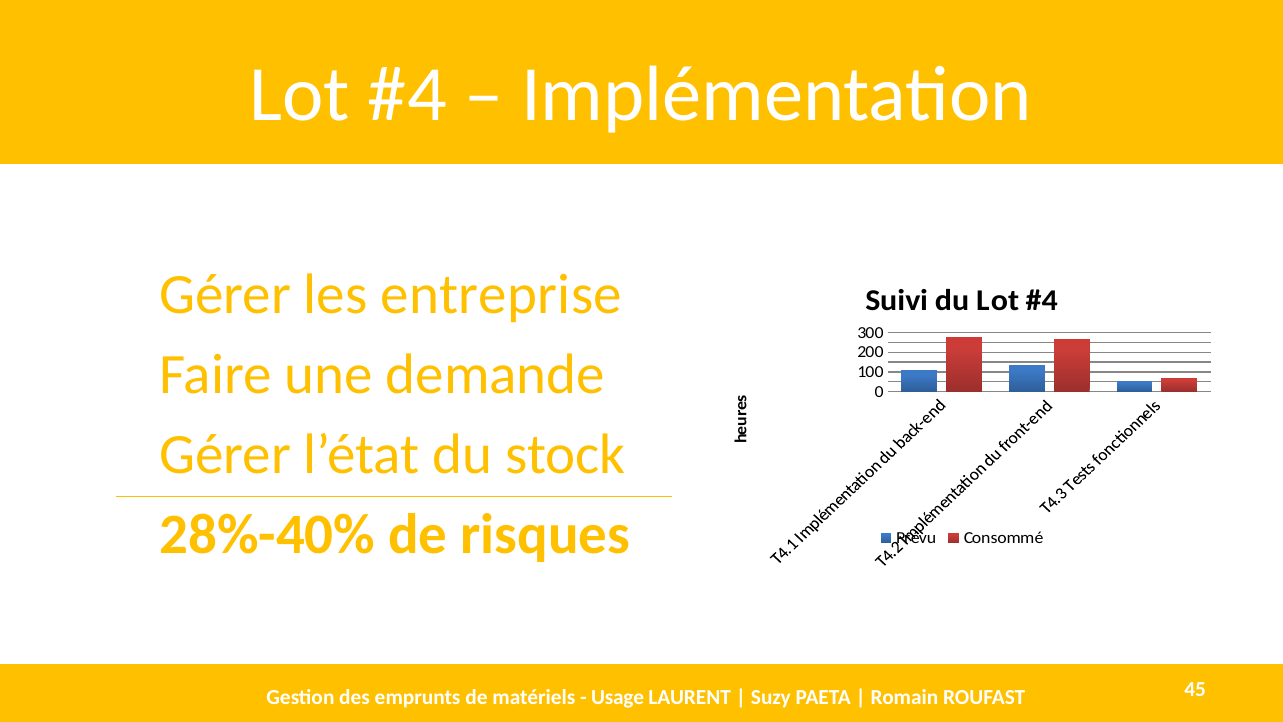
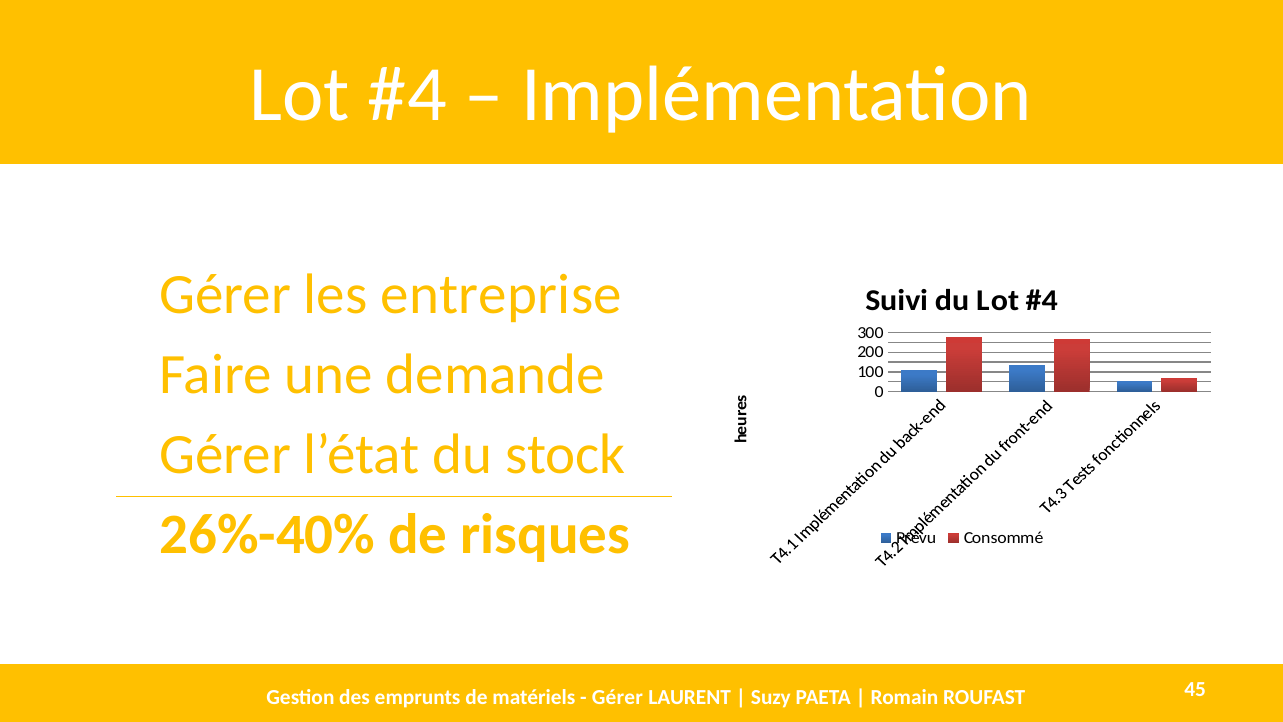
28%-40%: 28%-40% -> 26%-40% (267, 534)
Usage: Usage -> Gérer (617, 697)
